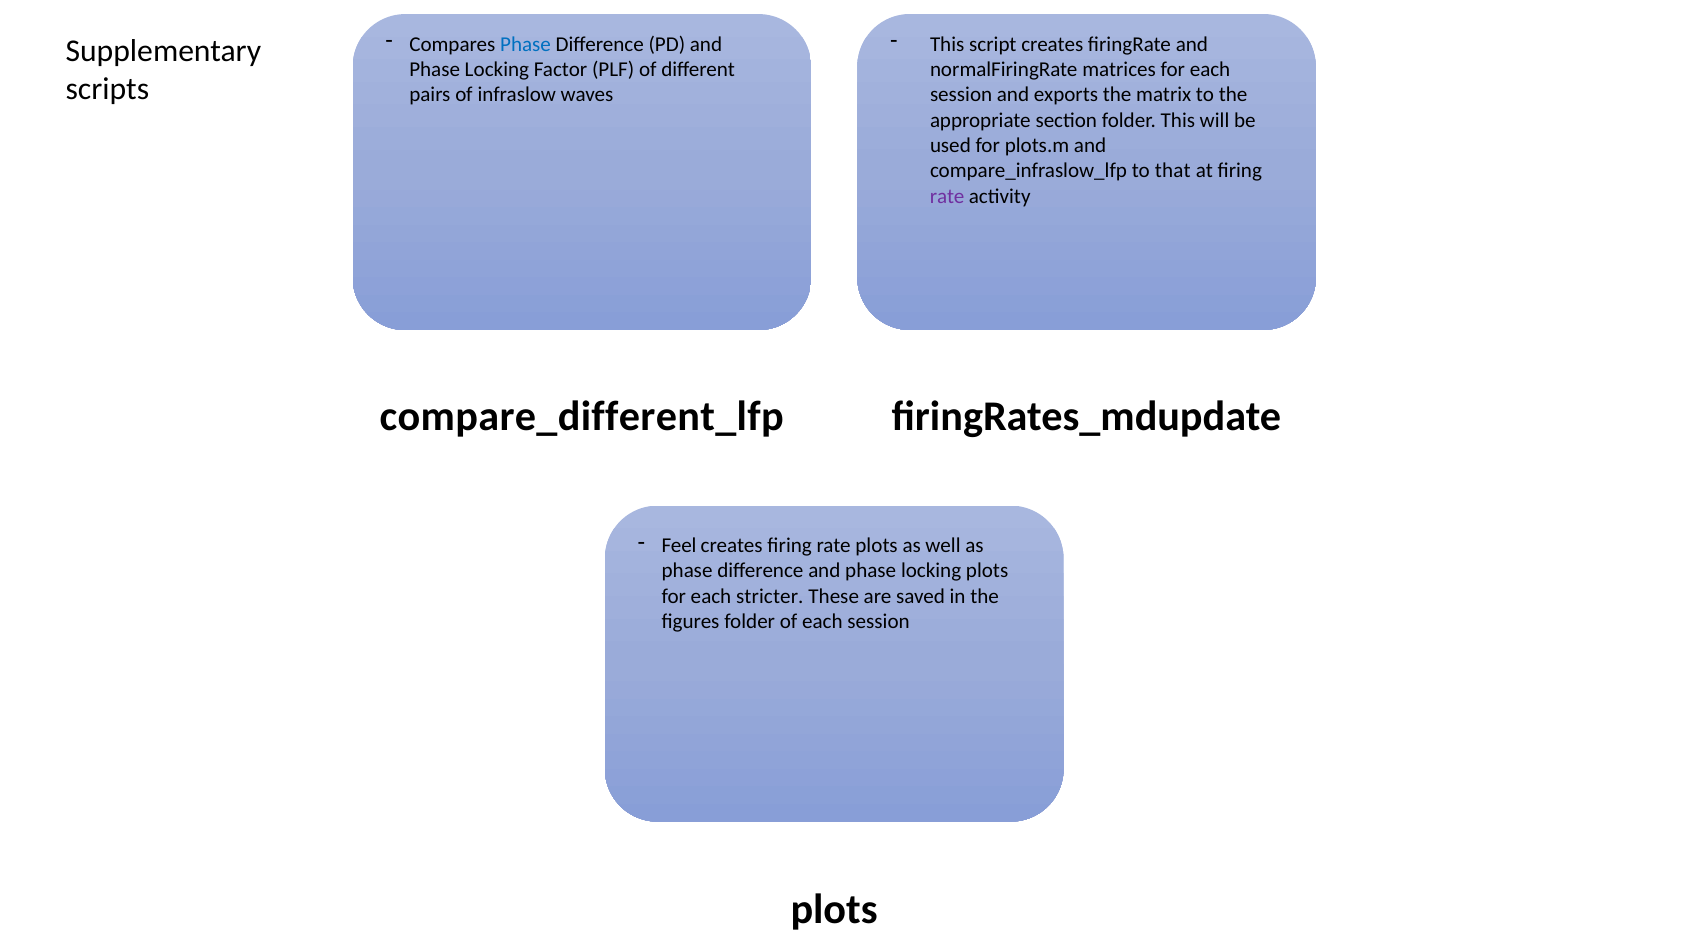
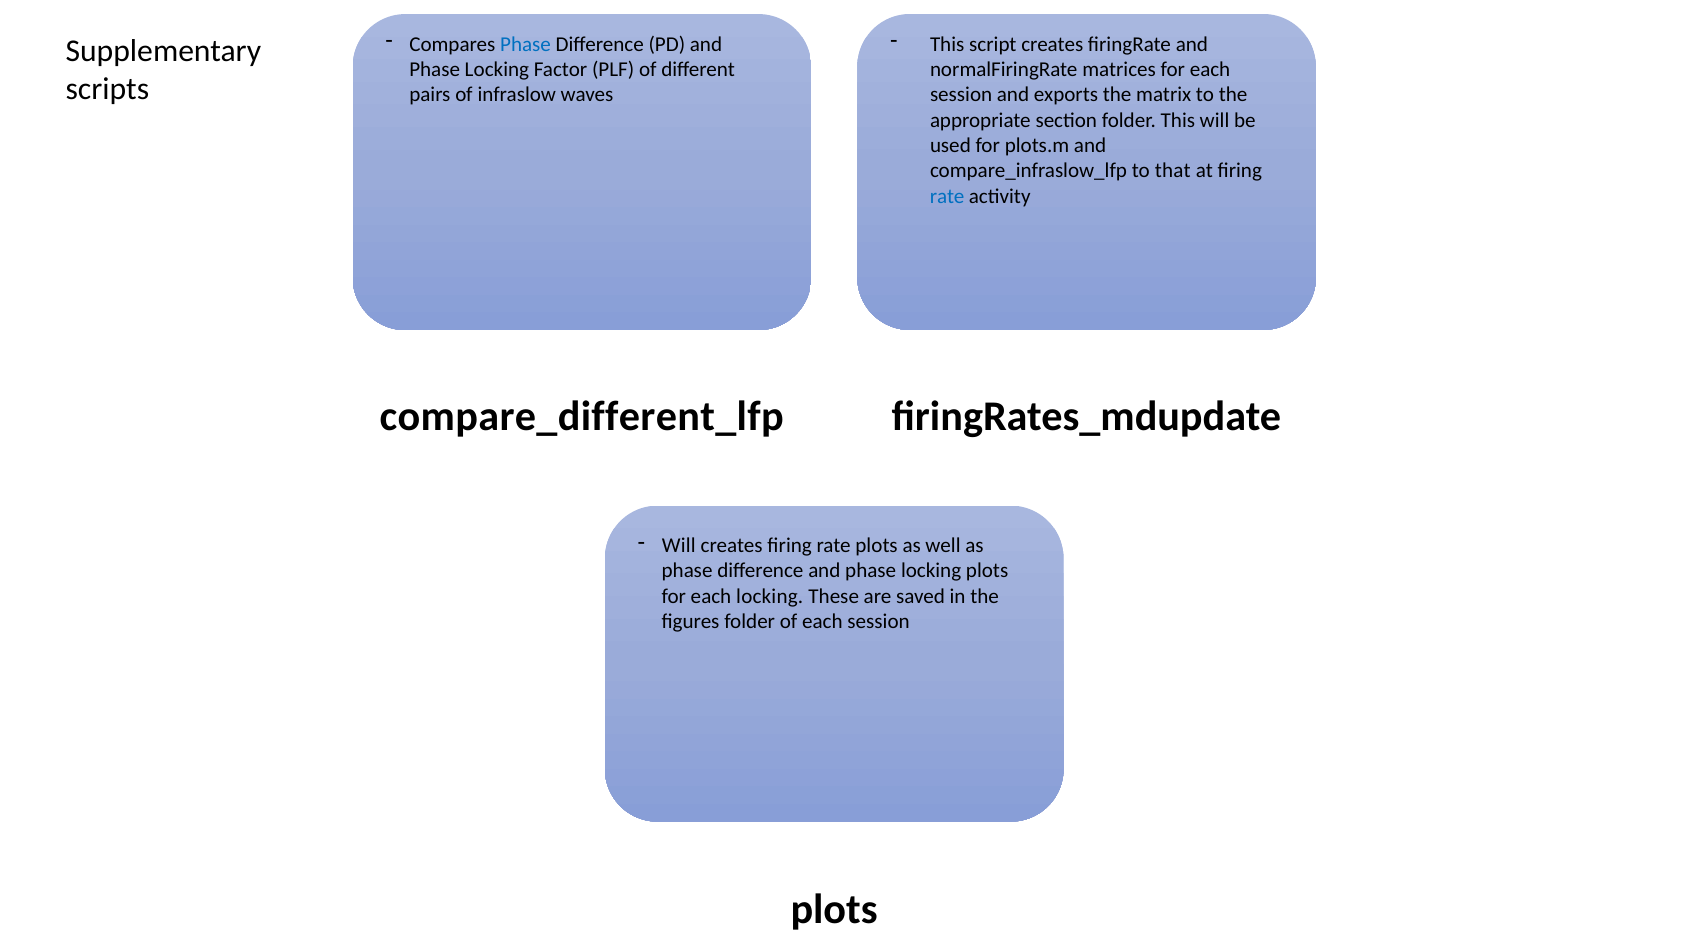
rate colour: purple -> blue (947, 196)
Feel: Feel -> Will (679, 546)
each stricter: stricter -> locking (770, 596)
